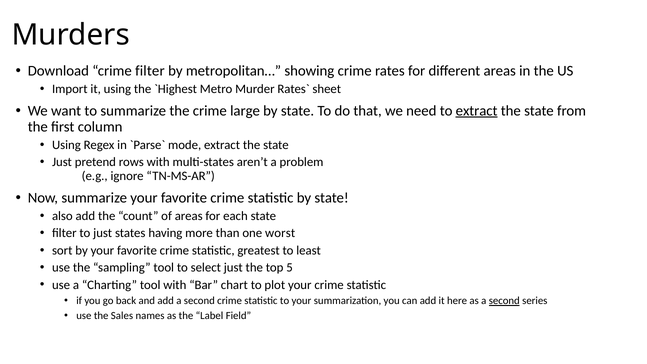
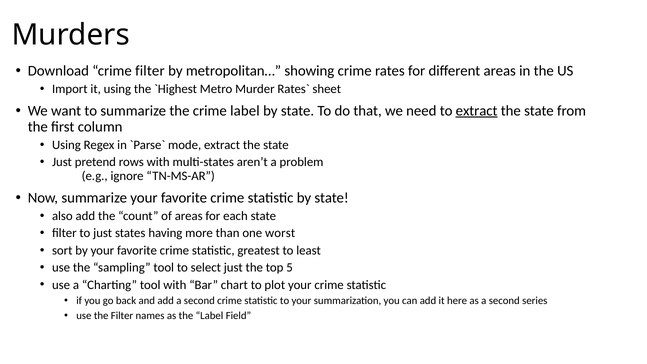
crime large: large -> label (245, 111)
second underline: present -> none (504, 301)
the Sales: Sales -> Filter (122, 316)
